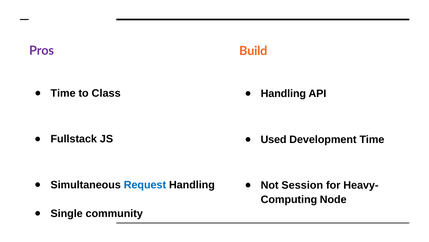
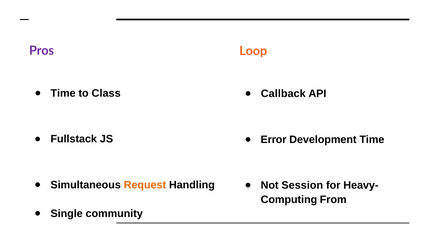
Build: Build -> Loop (253, 51)
Handling: Handling -> Callback (283, 93)
Used: Used -> Error (274, 139)
Request colour: blue -> orange (145, 184)
Node: Node -> From (333, 199)
